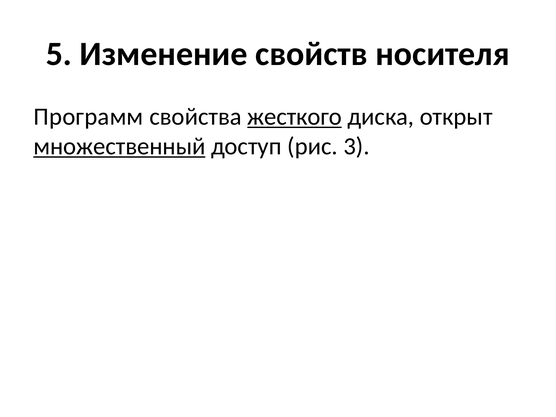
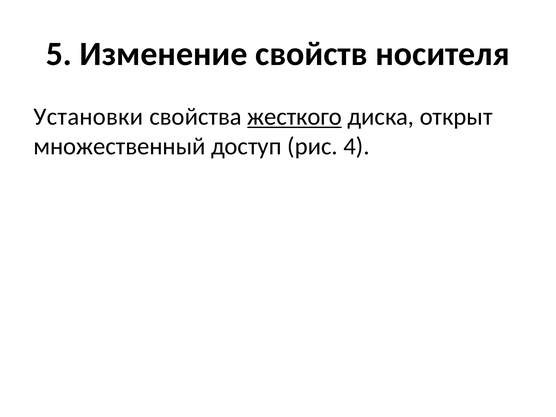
Программ: Программ -> Установки (88, 117)
множественный underline: present -> none (119, 146)
3: 3 -> 4 (357, 146)
